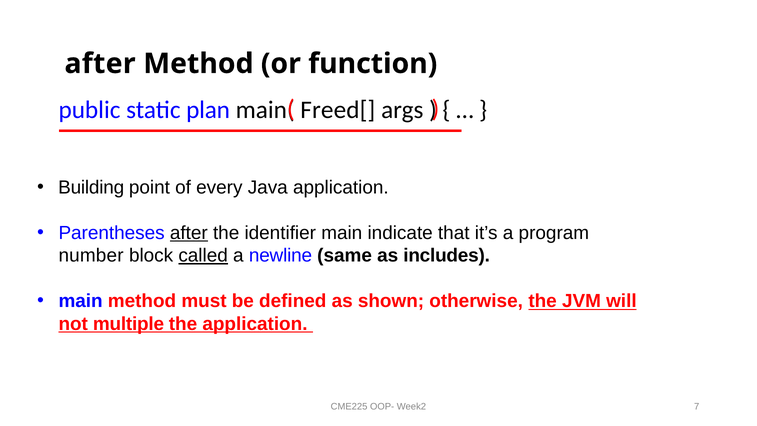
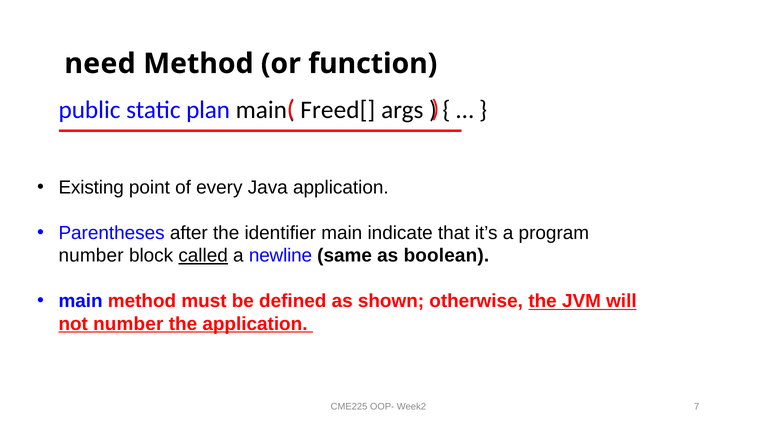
after: after -> need (100, 64)
Building: Building -> Existing (91, 187)
after underline: present -> none (189, 233)
includes: includes -> boolean (446, 255)
not multiple: multiple -> number (128, 324)
